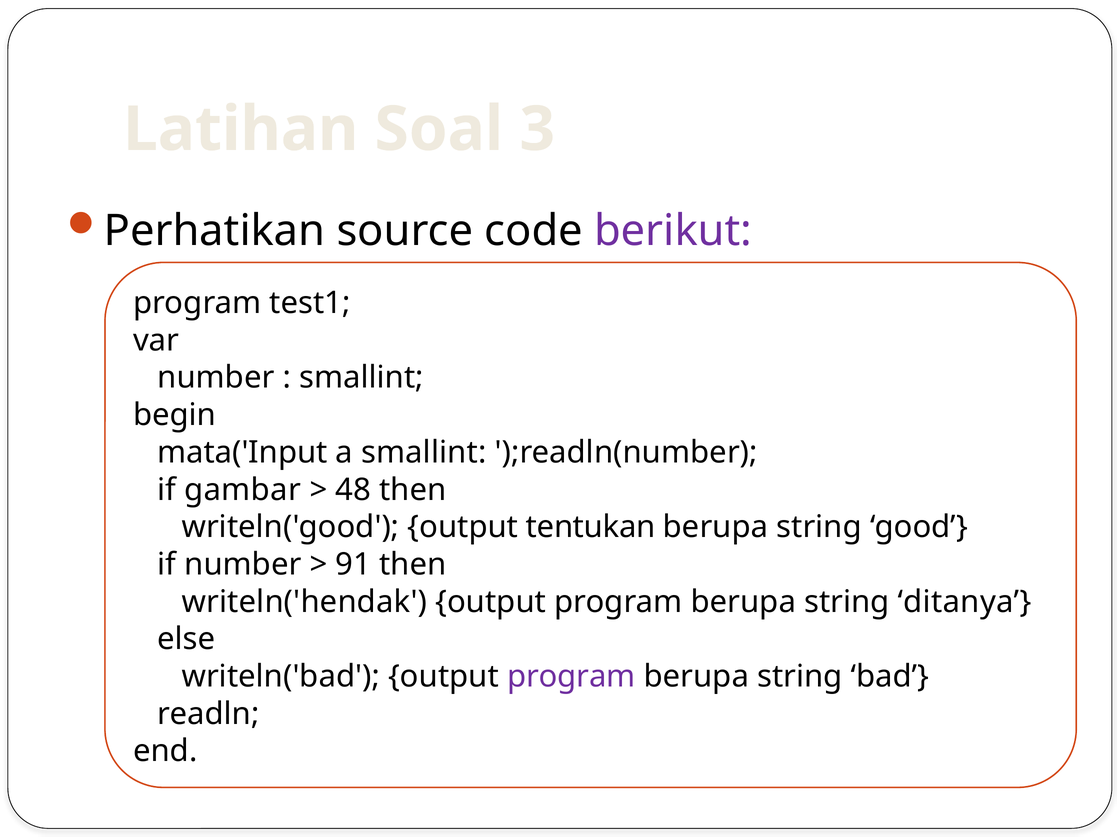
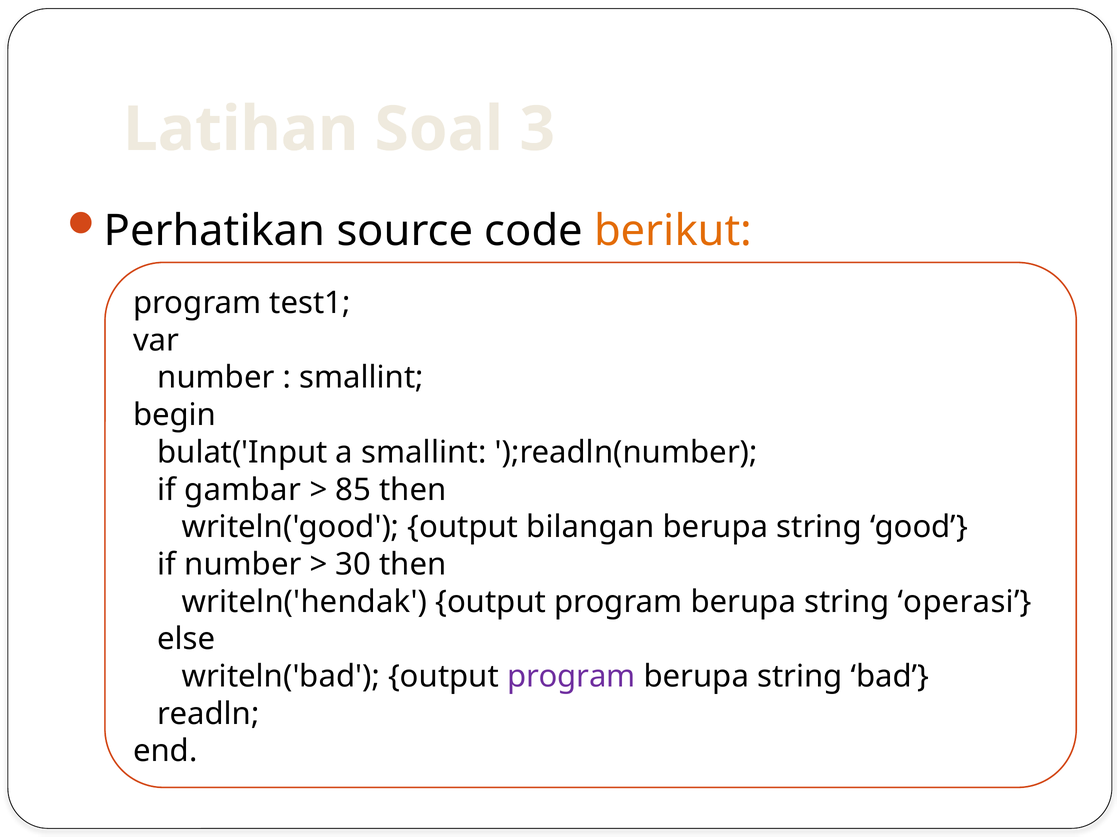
berikut colour: purple -> orange (673, 231)
mata('Input: mata('Input -> bulat('Input (242, 452)
48: 48 -> 85 (353, 490)
tentukan: tentukan -> bilangan (590, 527)
91: 91 -> 30 (353, 564)
ditanya: ditanya -> operasi (965, 602)
